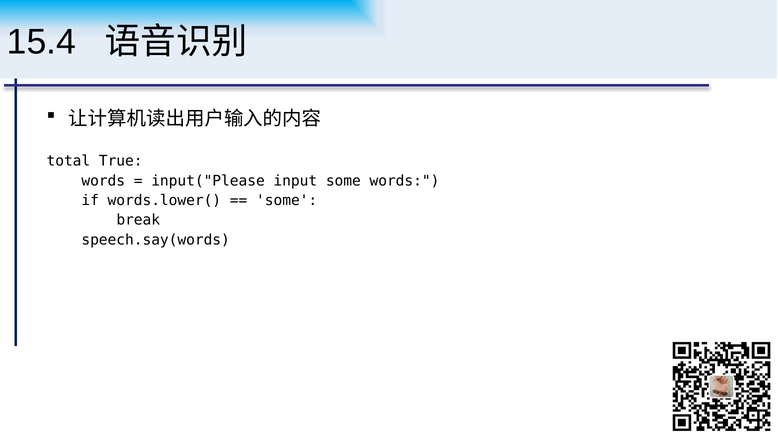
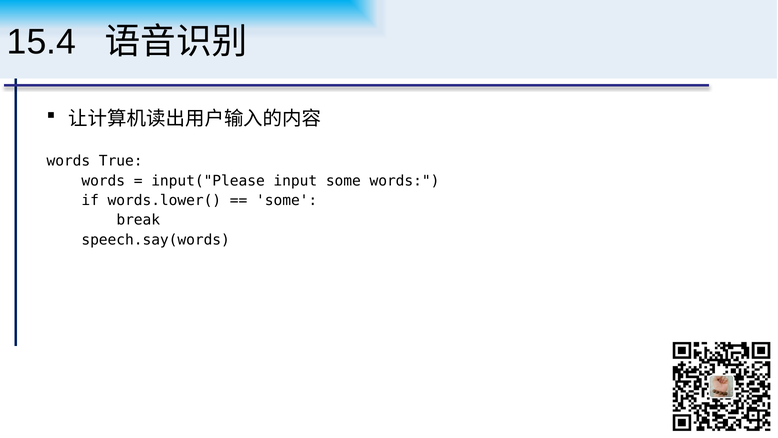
total: total -> words (68, 161)
